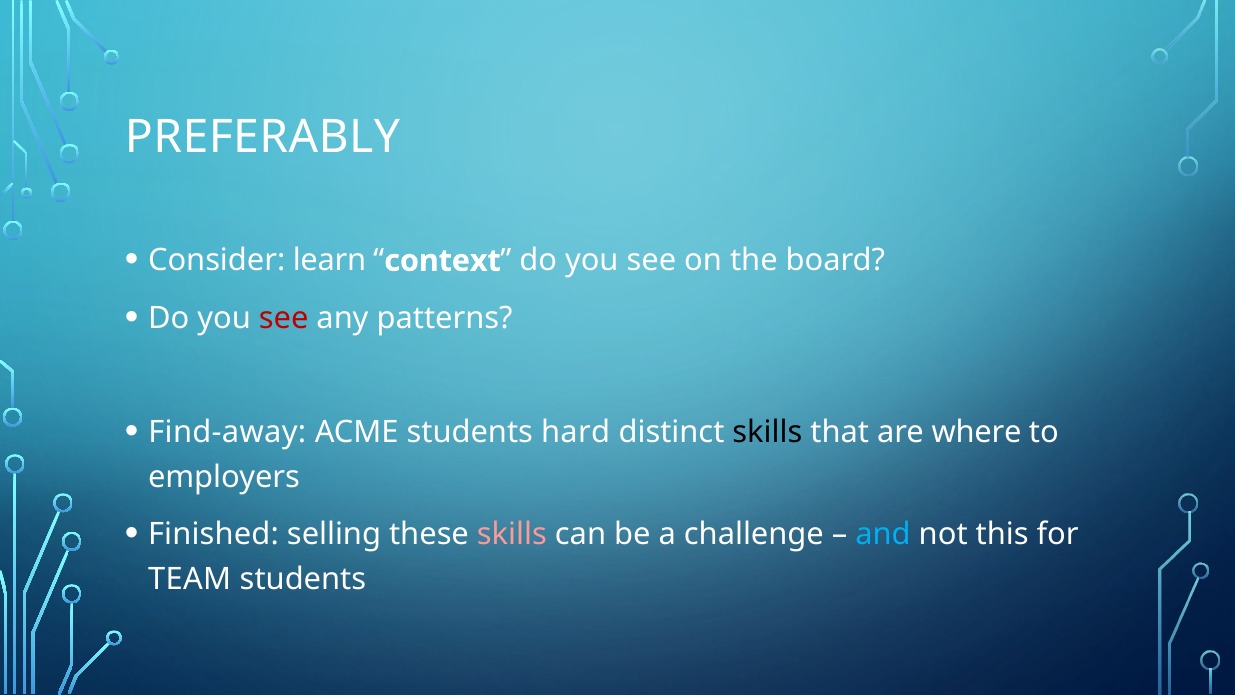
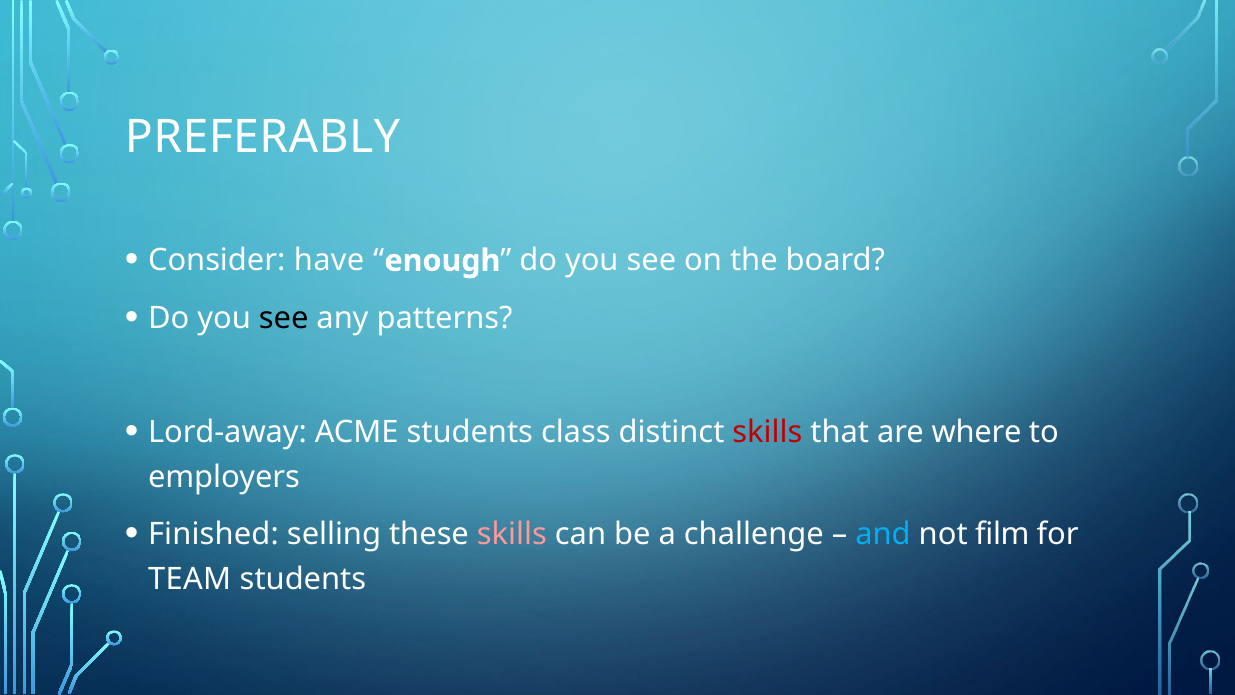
learn: learn -> have (329, 261)
context: context -> enough (442, 261)
see colour: red -> black (284, 318)
Find-away: Find-away -> Lord-away (227, 433)
hard: hard -> class (576, 433)
skills colour: black -> red (767, 433)
this: this -> film (1002, 534)
